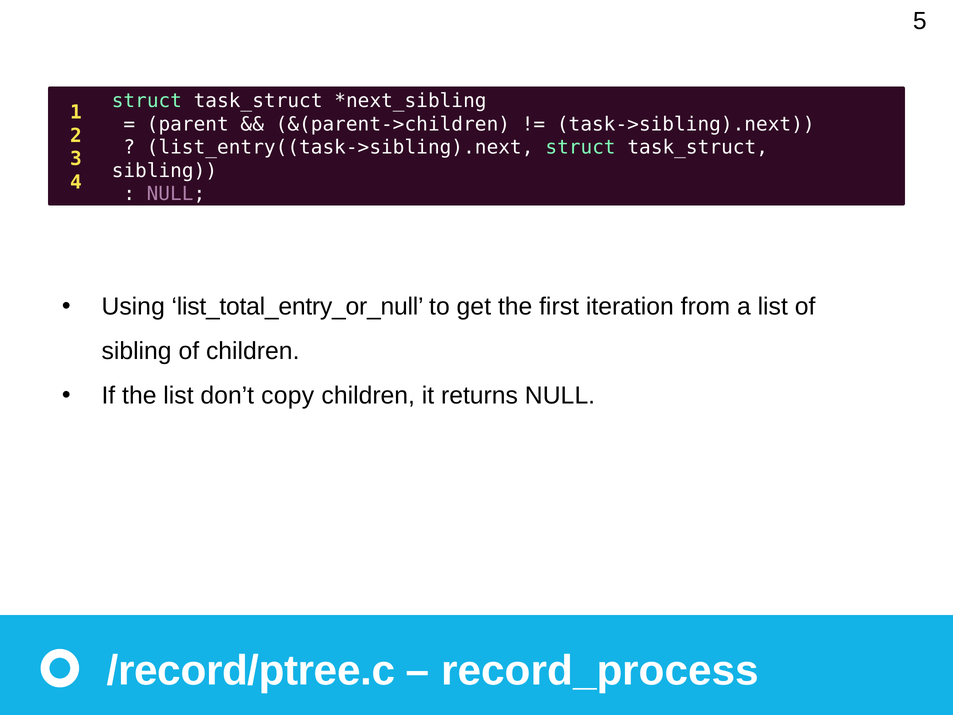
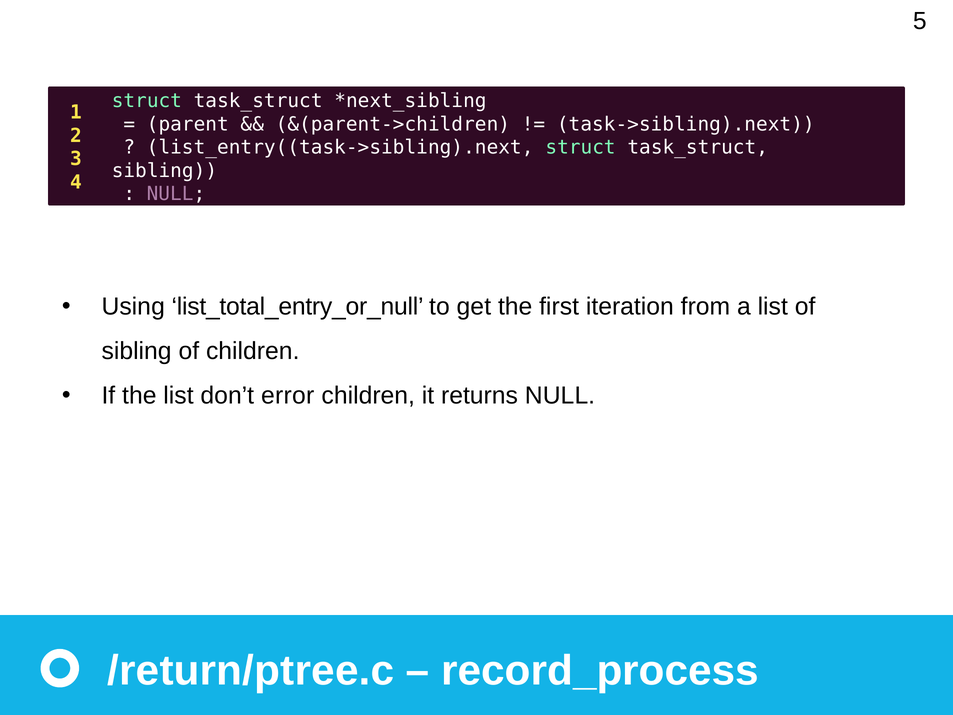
copy: copy -> error (288, 396)
/record/ptree.c: /record/ptree.c -> /return/ptree.c (251, 671)
